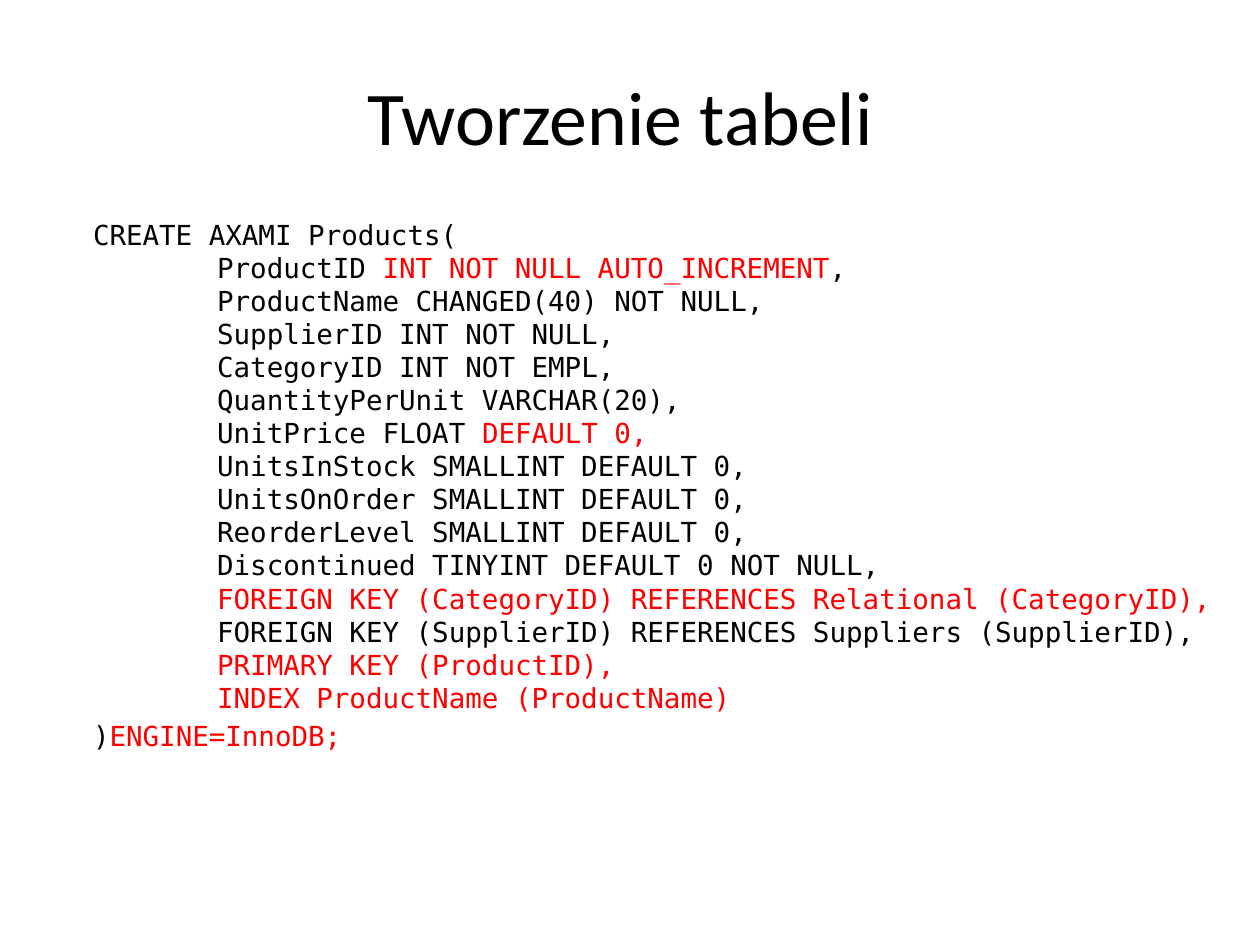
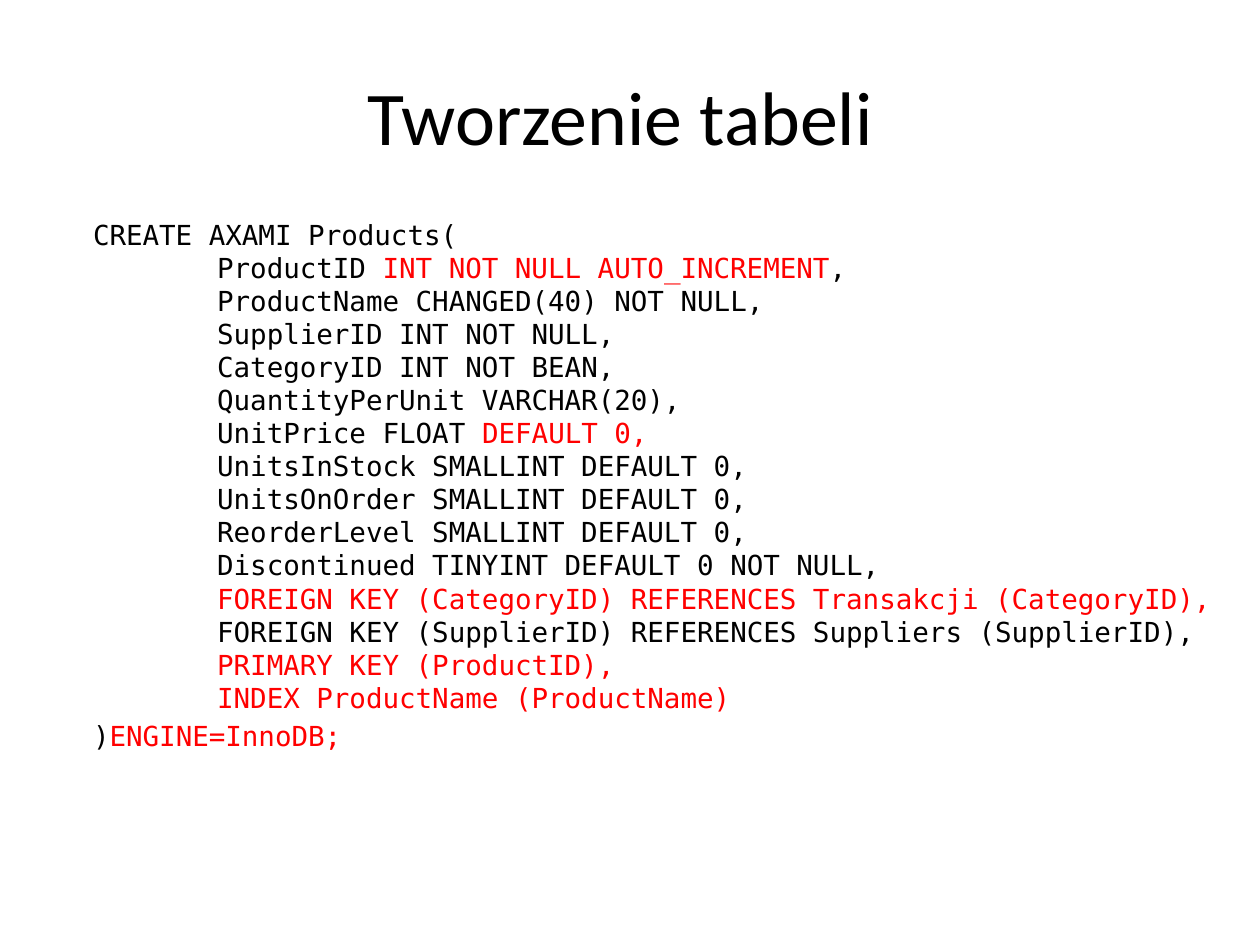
EMPL: EMPL -> BEAN (573, 368)
Relational: Relational -> Transakcji (896, 600)
